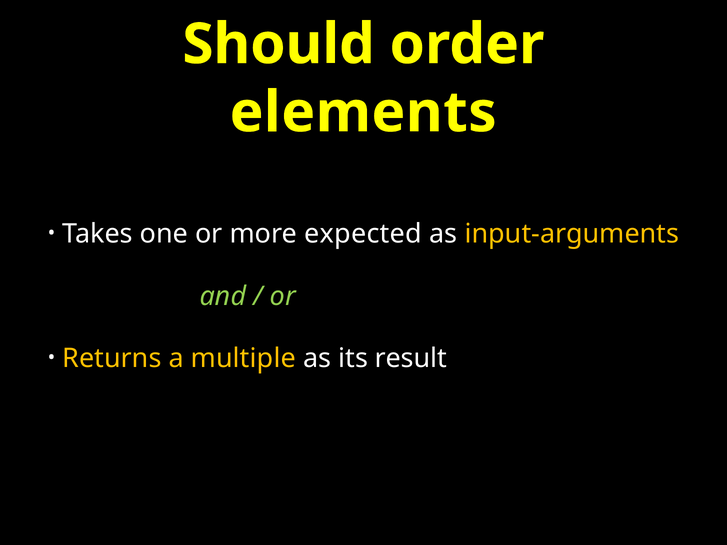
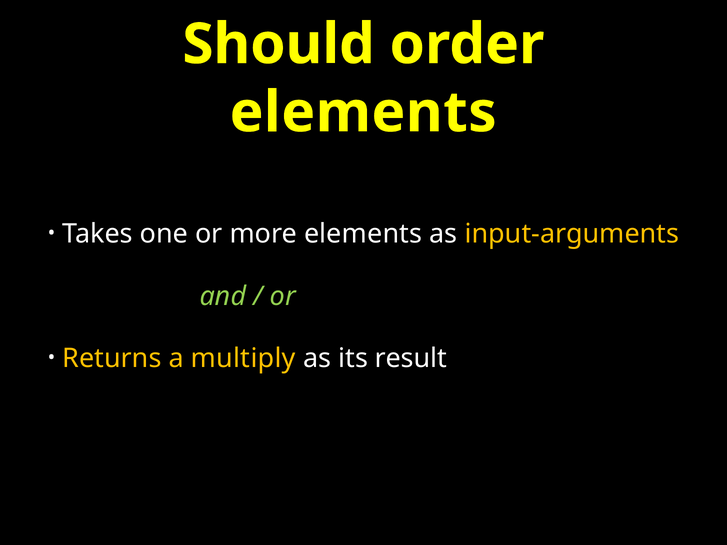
more expected: expected -> elements (363, 234)
multiple: multiple -> multiply (243, 359)
